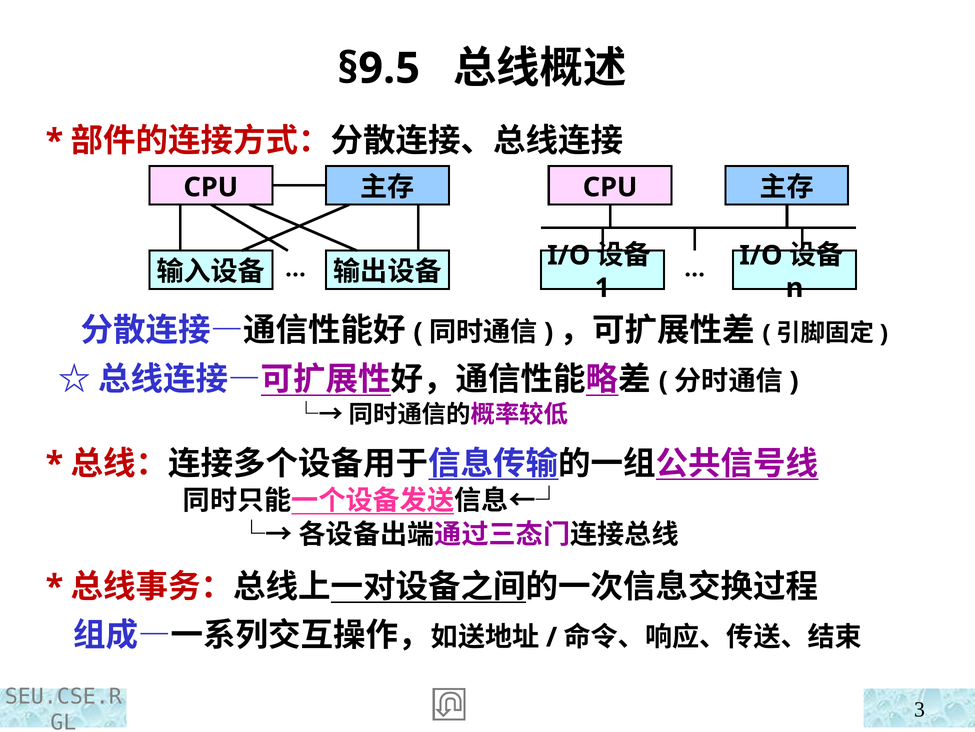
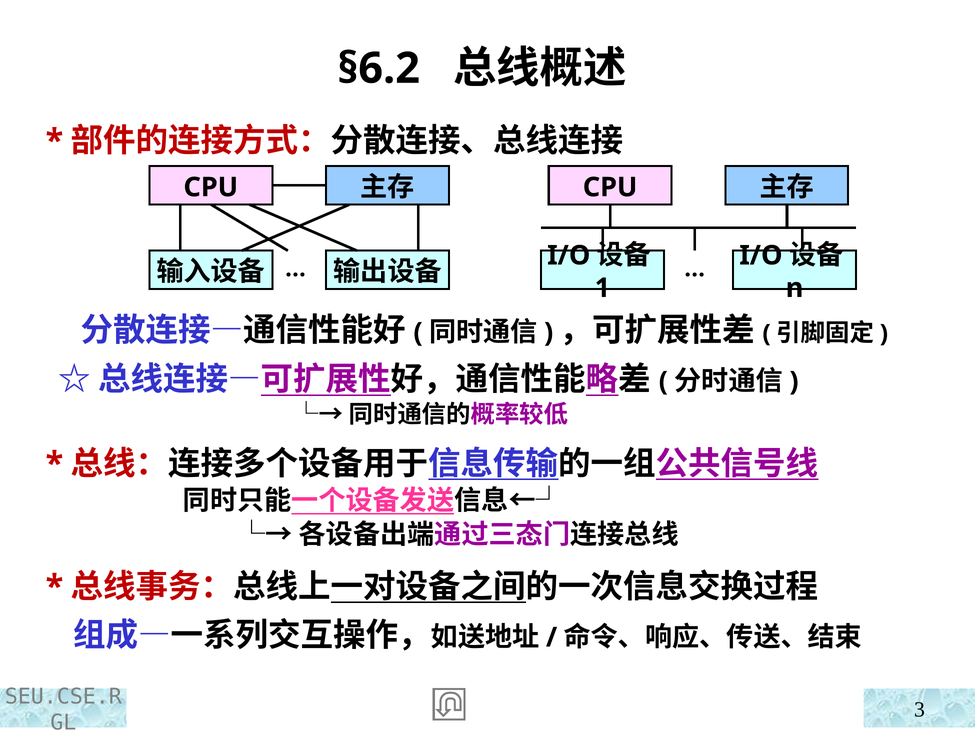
§9.5: §9.5 -> §6.2 (379, 68)
